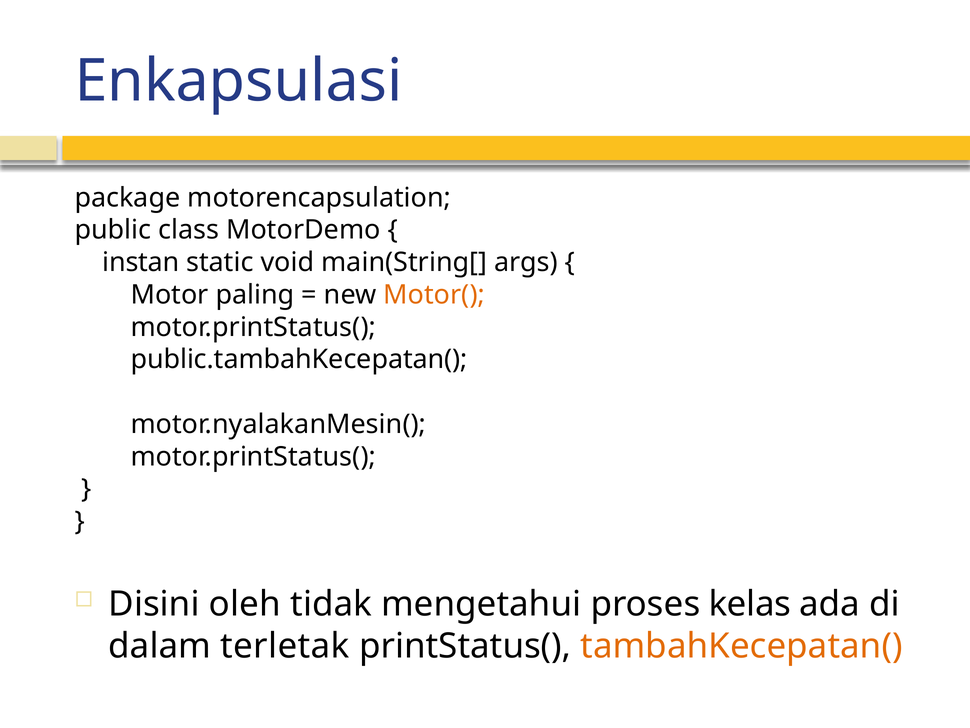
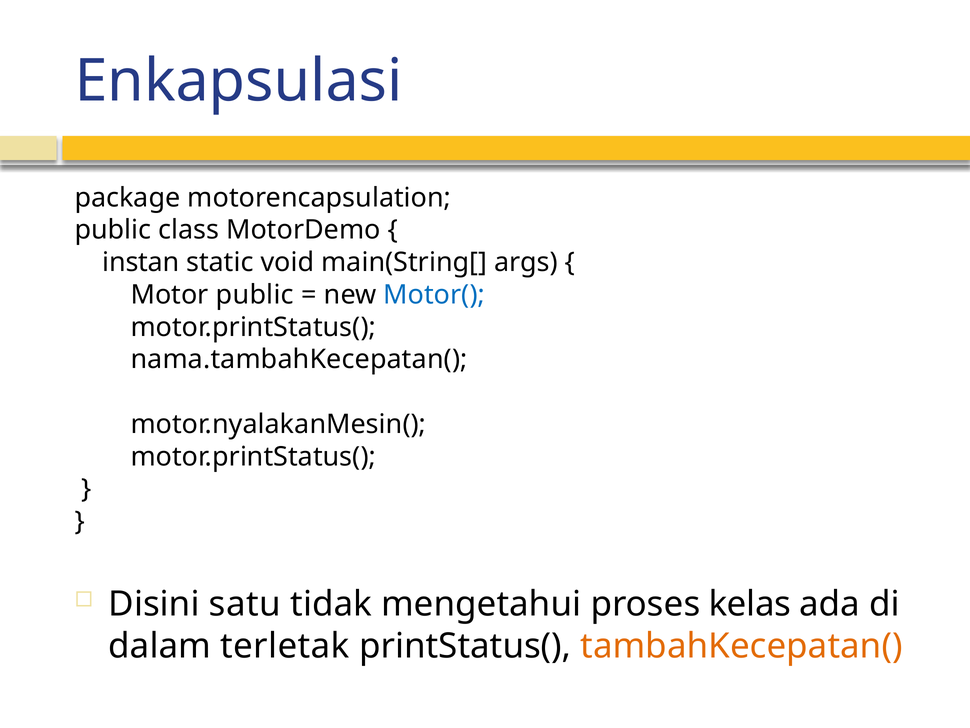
Motor paling: paling -> public (255, 295)
Motor( colour: orange -> blue (434, 295)
public.tambahKecepatan(: public.tambahKecepatan( -> nama.tambahKecepatan( (299, 359)
oleh: oleh -> satu (245, 604)
